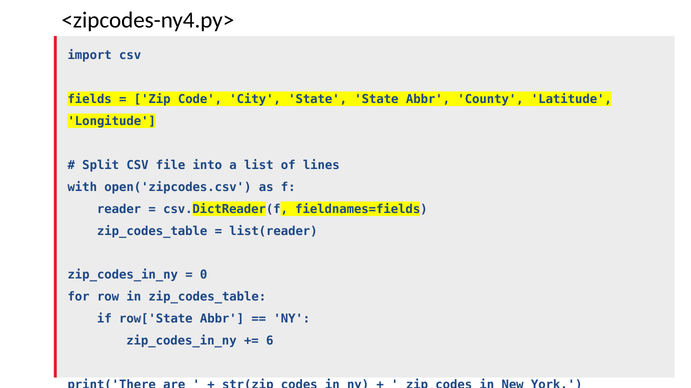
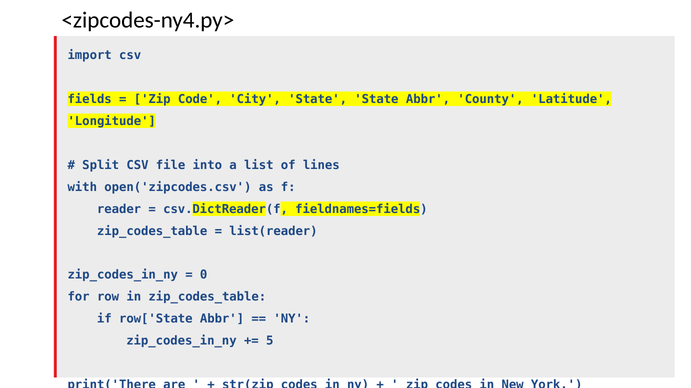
6: 6 -> 5 (270, 342)
